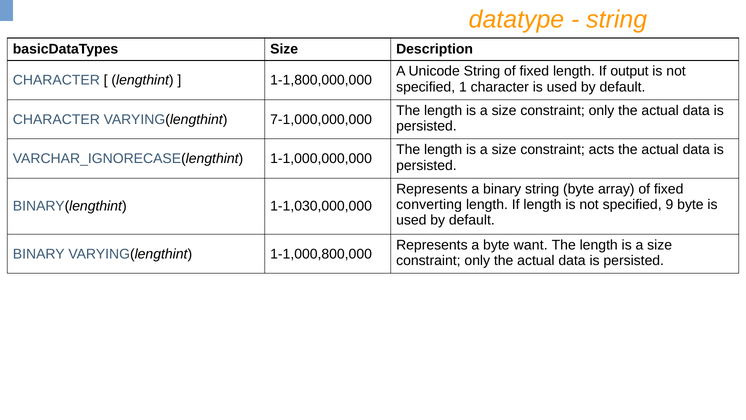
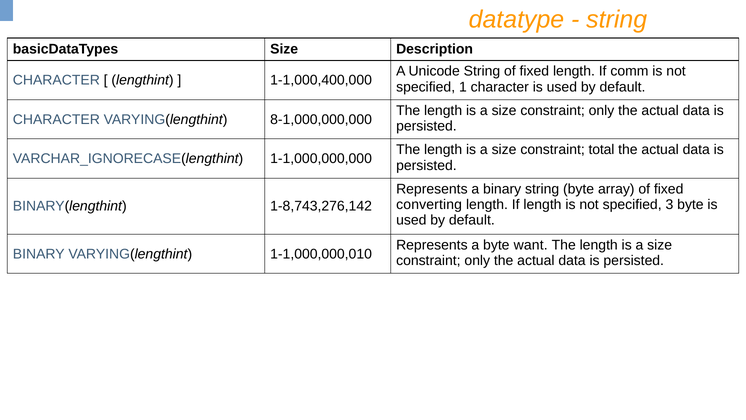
output: output -> comm (629, 71)
1-1,800,000,000: 1-1,800,000,000 -> 1-1,000,400,000 (321, 80)
7-1,000,000,000: 7-1,000,000,000 -> 8-1,000,000,000 (321, 119)
acts: acts -> total (602, 150)
9: 9 -> 3 (669, 204)
1-1,030,000,000: 1-1,030,000,000 -> 1-8,743,276,142 (321, 206)
1-1,000,800,000: 1-1,000,800,000 -> 1-1,000,000,010 (321, 254)
